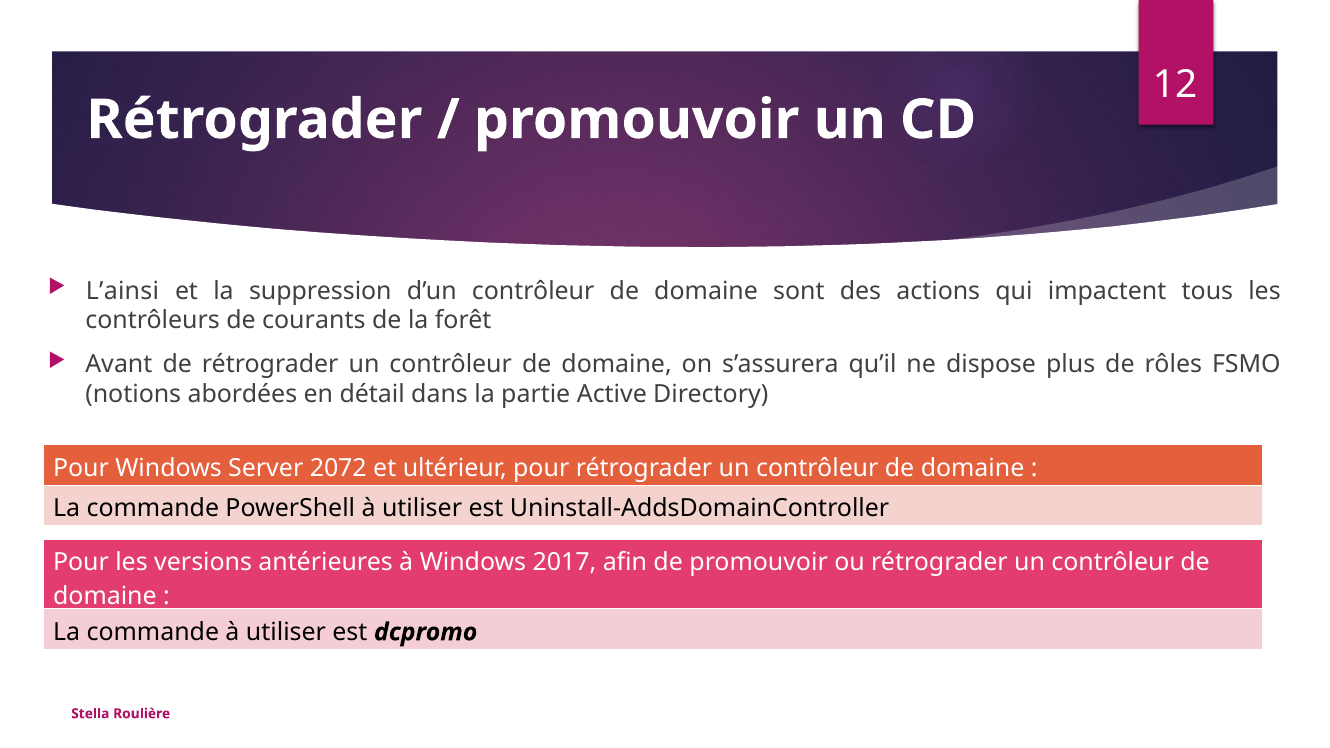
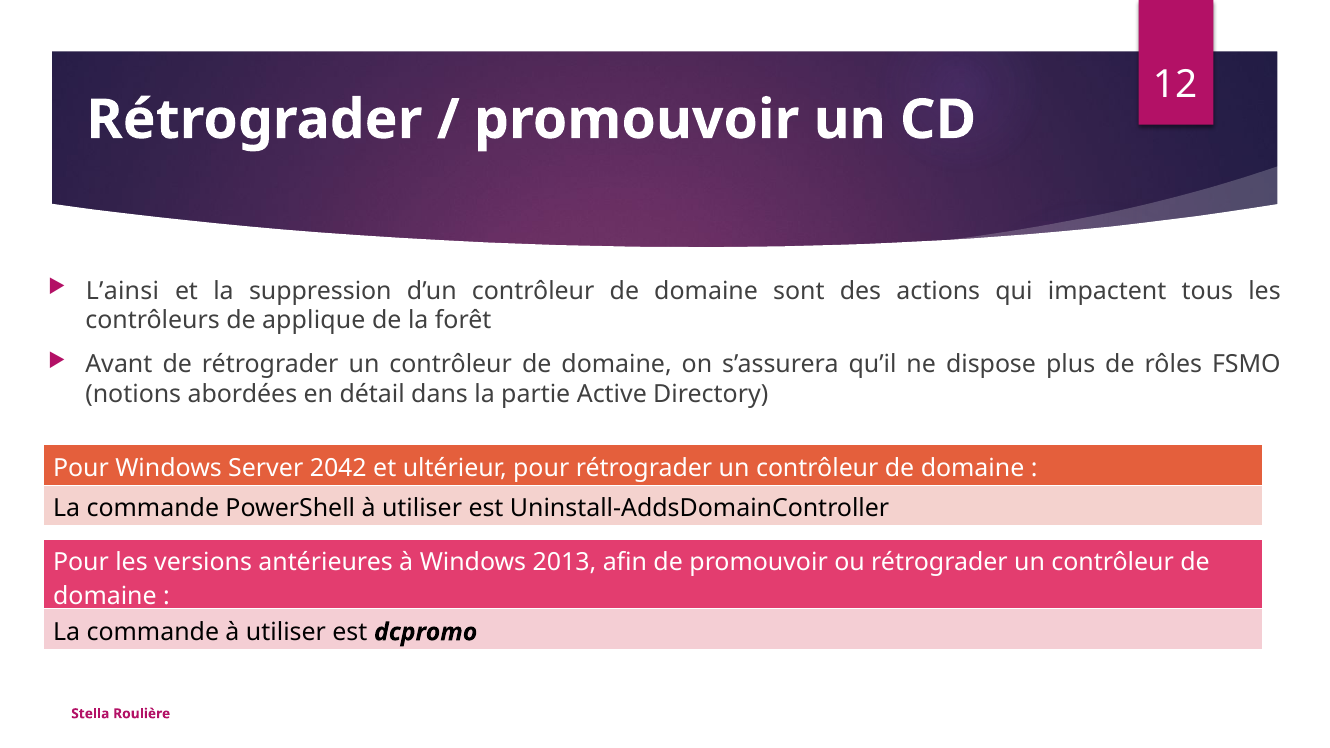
courants: courants -> applique (314, 321)
2072: 2072 -> 2042 (338, 468)
2017: 2017 -> 2013 (564, 562)
